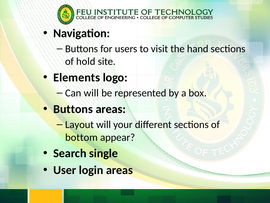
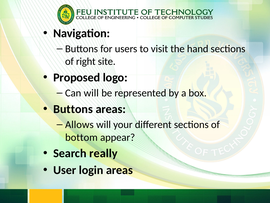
hold: hold -> right (86, 61)
Elements: Elements -> Proposed (77, 77)
Layout: Layout -> Allows (79, 124)
single: single -> really (103, 153)
